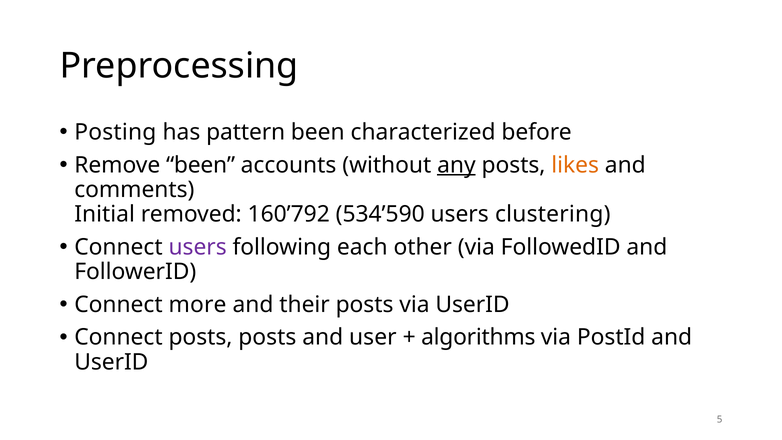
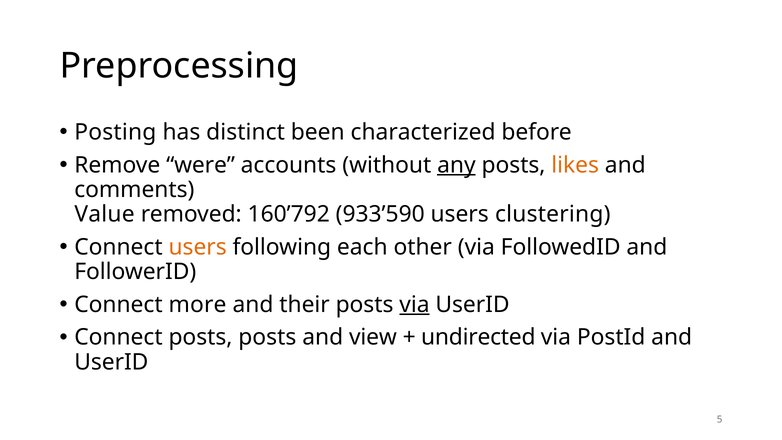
pattern: pattern -> distinct (246, 132)
Remove been: been -> were (201, 165)
Initial: Initial -> Value (105, 214)
534’590: 534’590 -> 933’590 (380, 214)
users colour: purple -> orange (198, 247)
via underline: none -> present (414, 304)
user: user -> view (373, 337)
algorithms: algorithms -> undirected (478, 337)
